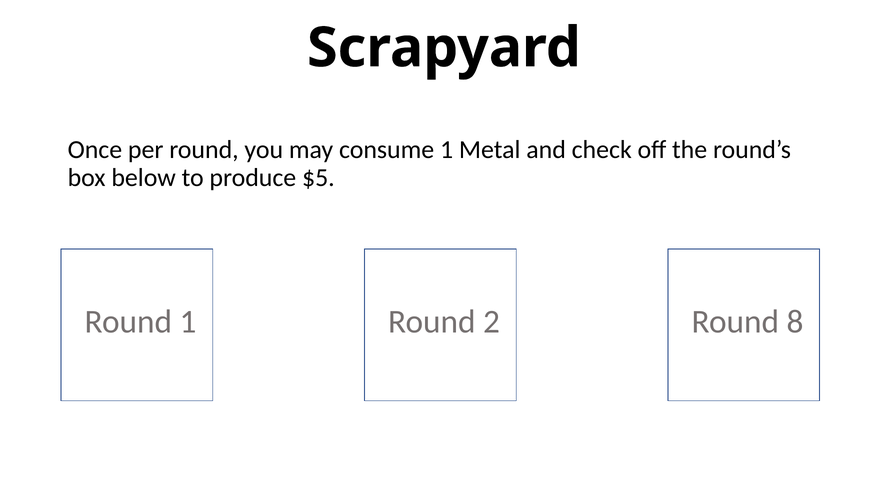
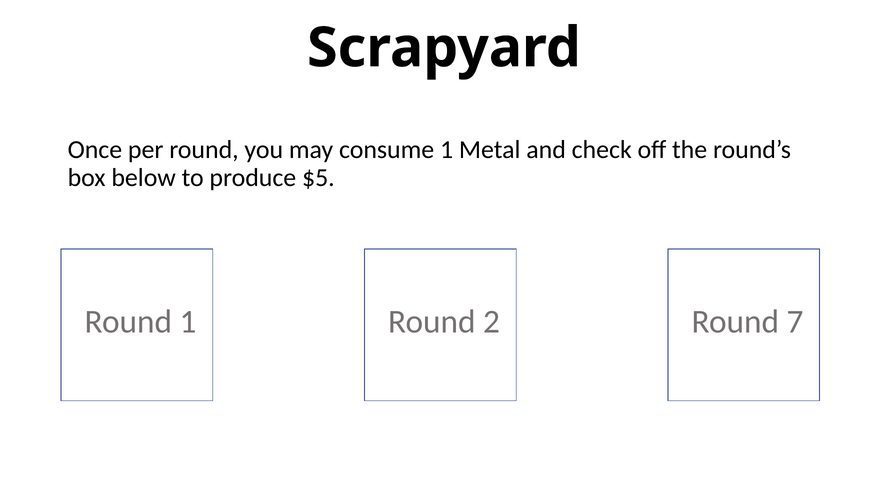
8: 8 -> 7 (795, 321)
